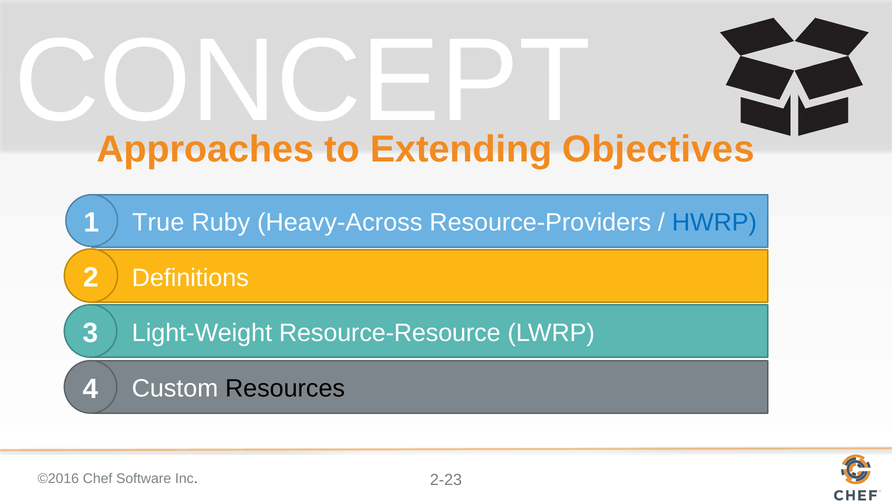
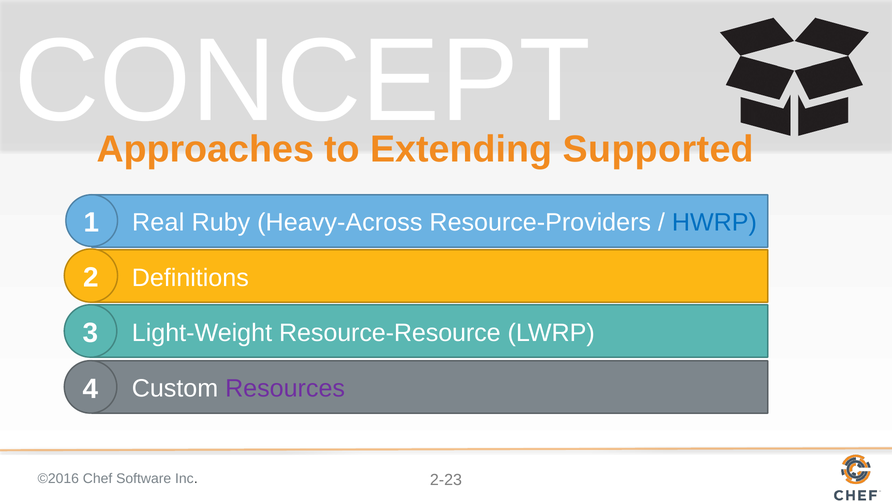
Objectives: Objectives -> Supported (658, 149)
True: True -> Real (158, 223)
Resources colour: black -> purple (285, 388)
